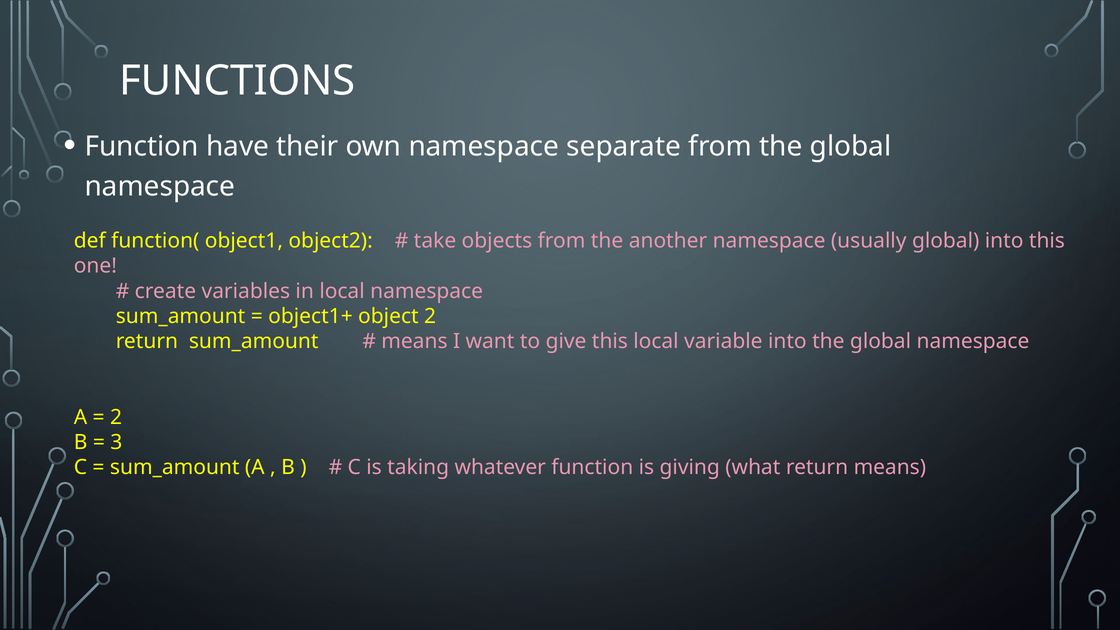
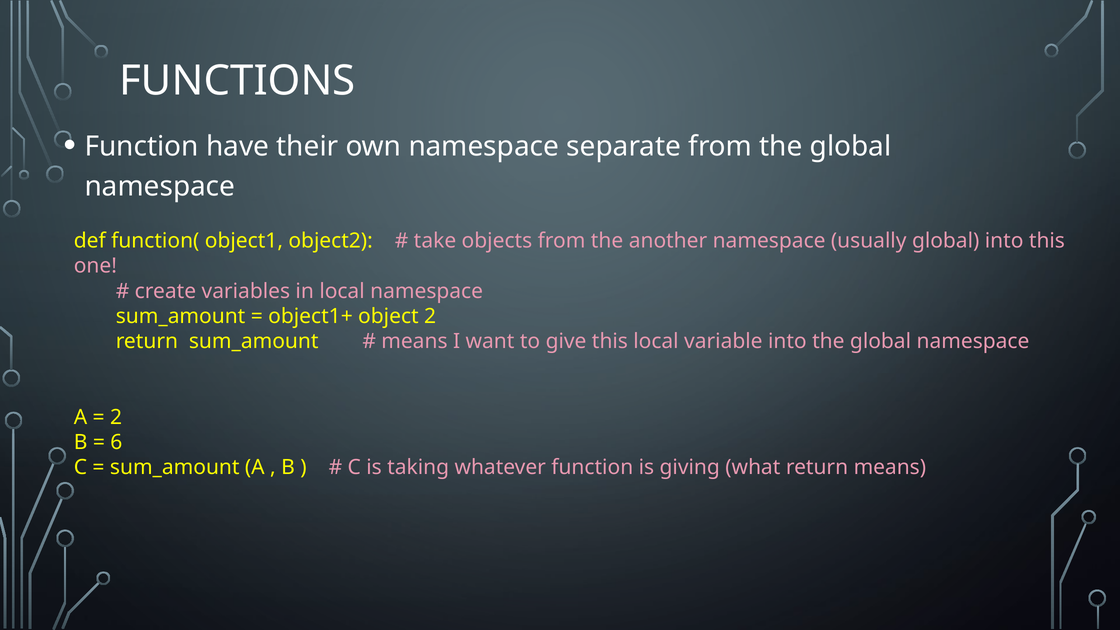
3: 3 -> 6 (116, 442)
